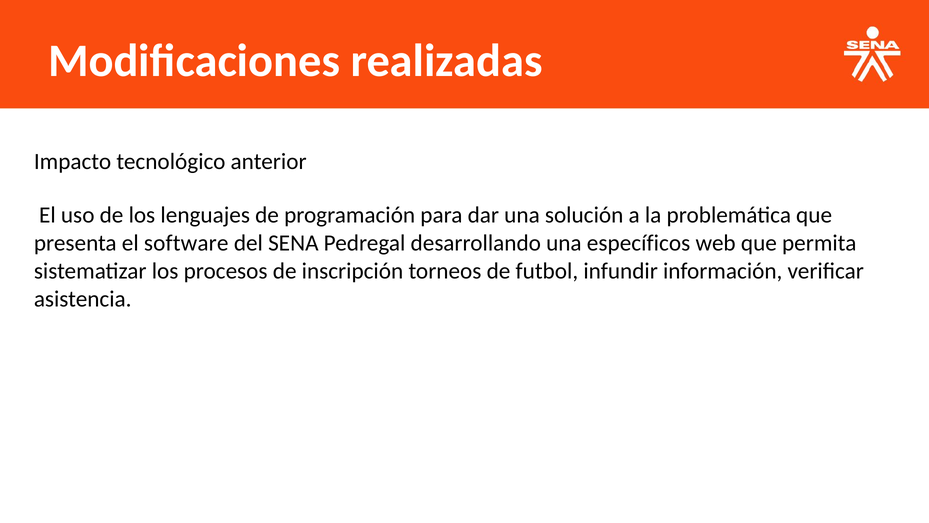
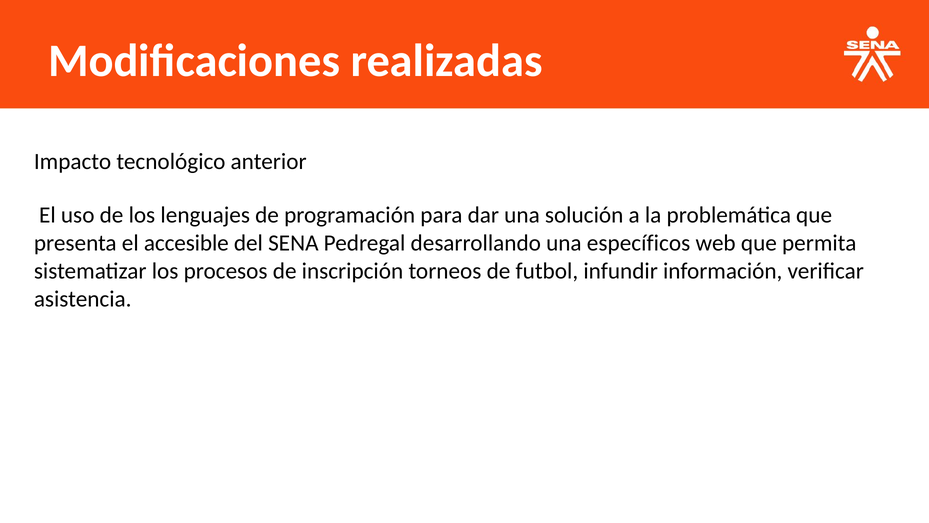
software: software -> accesible (186, 243)
